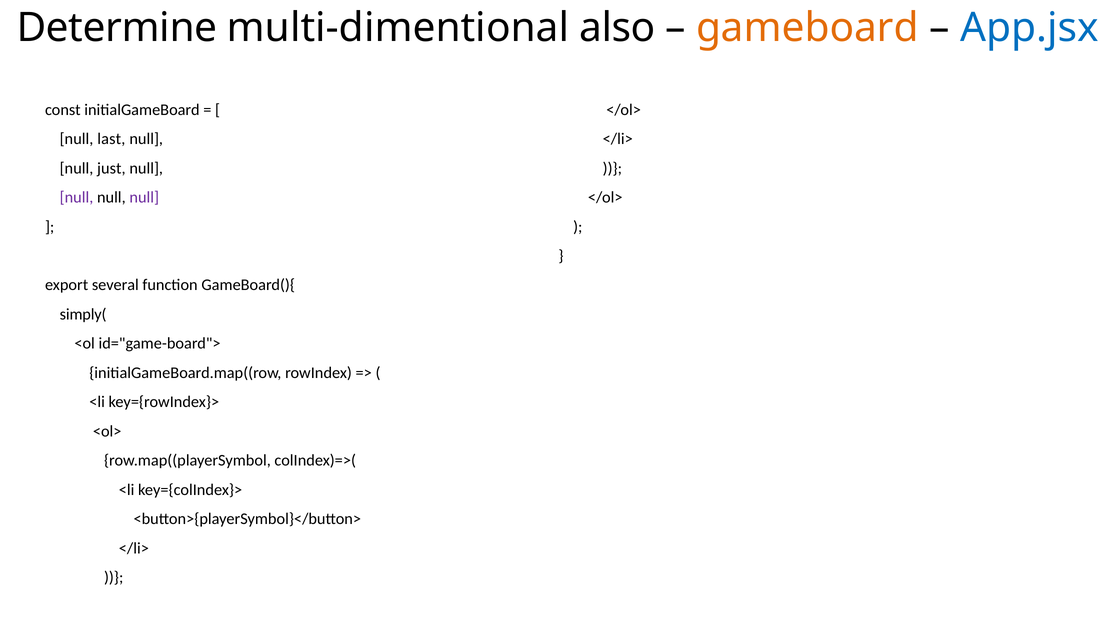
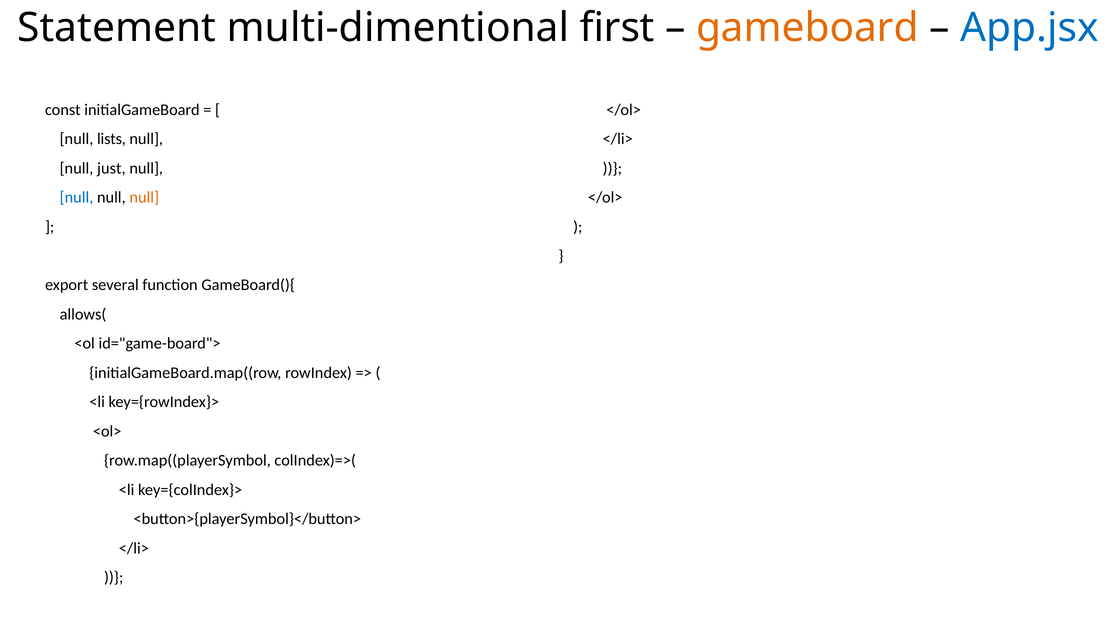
Determine: Determine -> Statement (117, 28)
also: also -> first (617, 28)
last: last -> lists (111, 139)
null colour: purple -> blue (77, 198)
null colour: purple -> orange (144, 198)
simply(: simply( -> allows( (83, 315)
